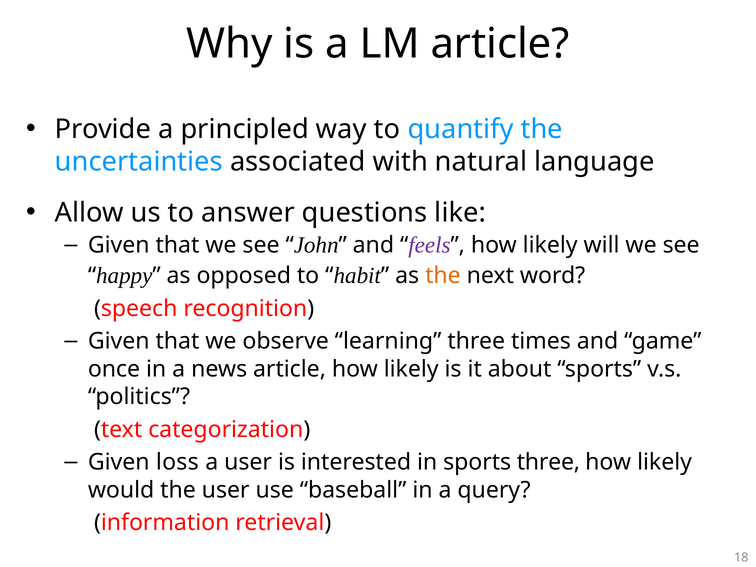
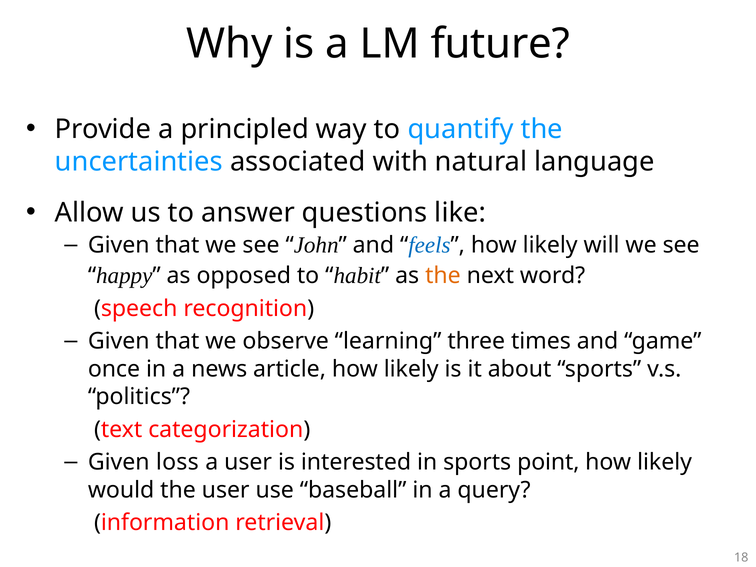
LM article: article -> future (500, 44)
feels colour: purple -> blue (429, 245)
sports three: three -> point (548, 462)
